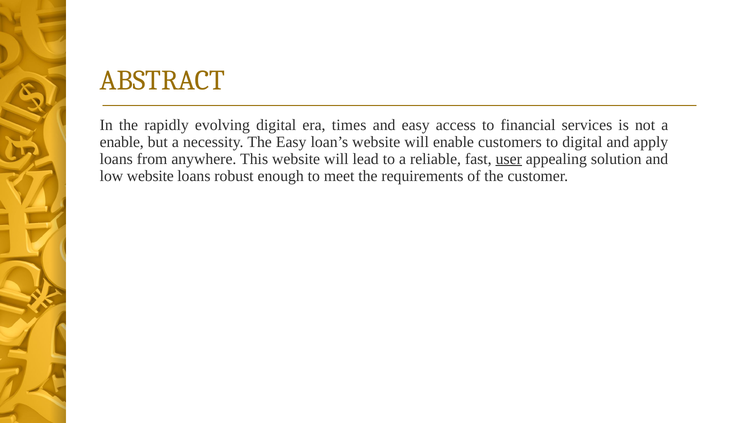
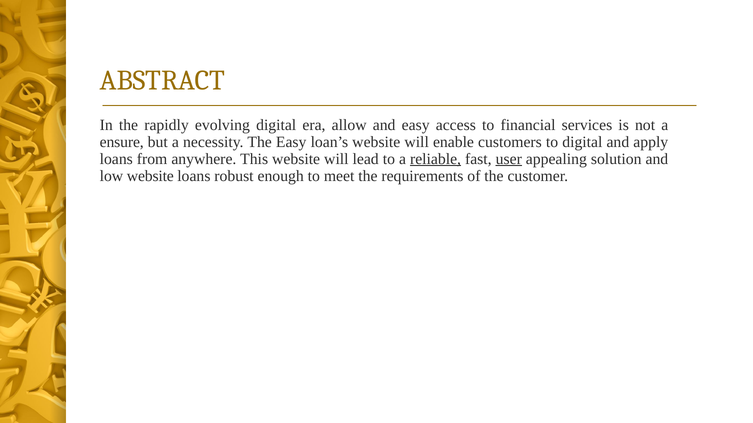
times: times -> allow (349, 125)
enable: enable -> ensure (122, 142)
reliable underline: none -> present (436, 159)
